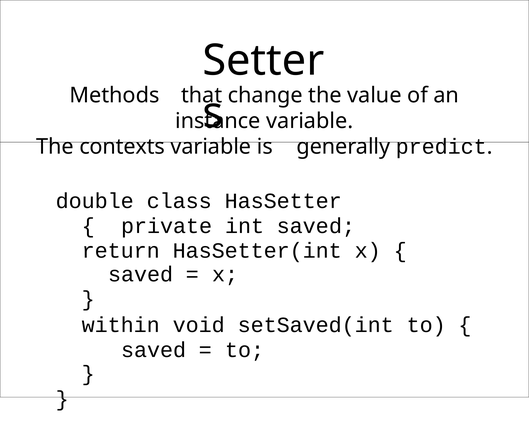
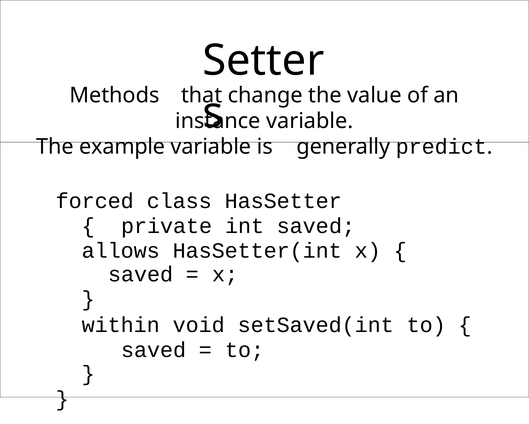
contexts: contexts -> example (122, 147)
double: double -> forced (95, 201)
return: return -> allows (121, 250)
